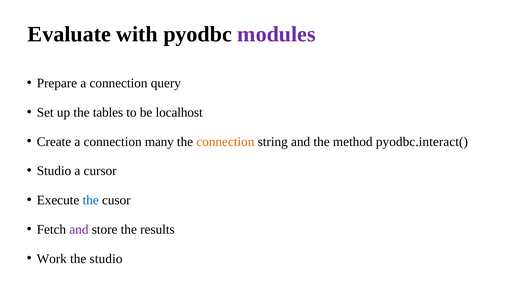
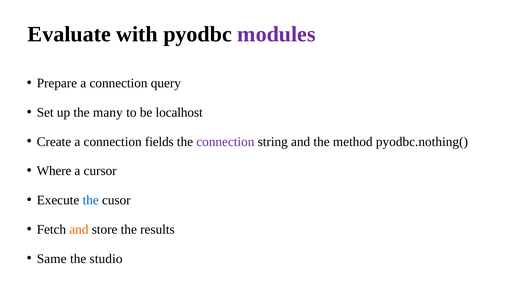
tables: tables -> many (108, 113)
many: many -> fields (159, 142)
connection colour: orange -> purple (225, 142)
pyodbc.interact(: pyodbc.interact( -> pyodbc.nothing( (422, 142)
Studio: Studio -> Where (54, 171)
and colour: purple -> orange (79, 230)
Work: Work -> Same (52, 259)
